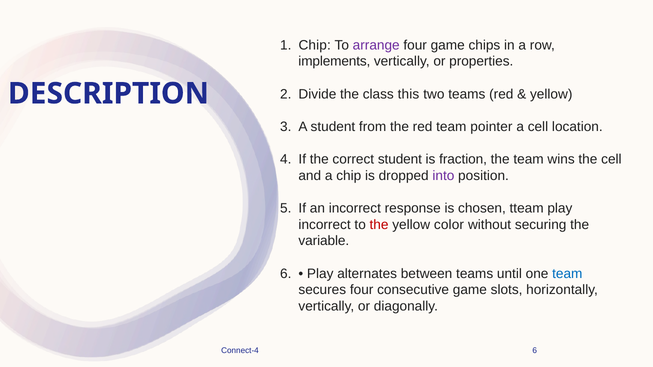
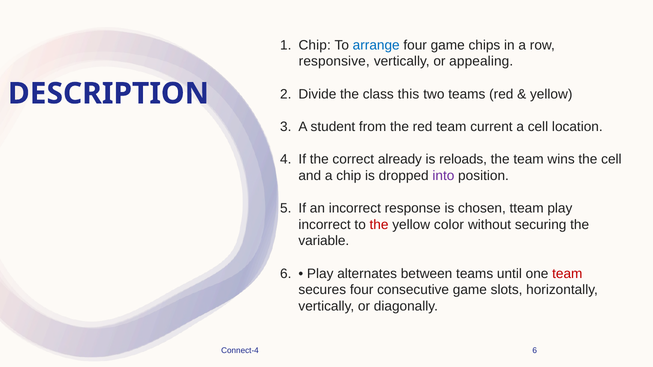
arrange colour: purple -> blue (376, 45)
implements: implements -> responsive (334, 61)
properties: properties -> appealing (481, 61)
pointer: pointer -> current (491, 127)
correct student: student -> already (400, 159)
fraction: fraction -> reloads (463, 159)
team colour: blue -> red (567, 274)
